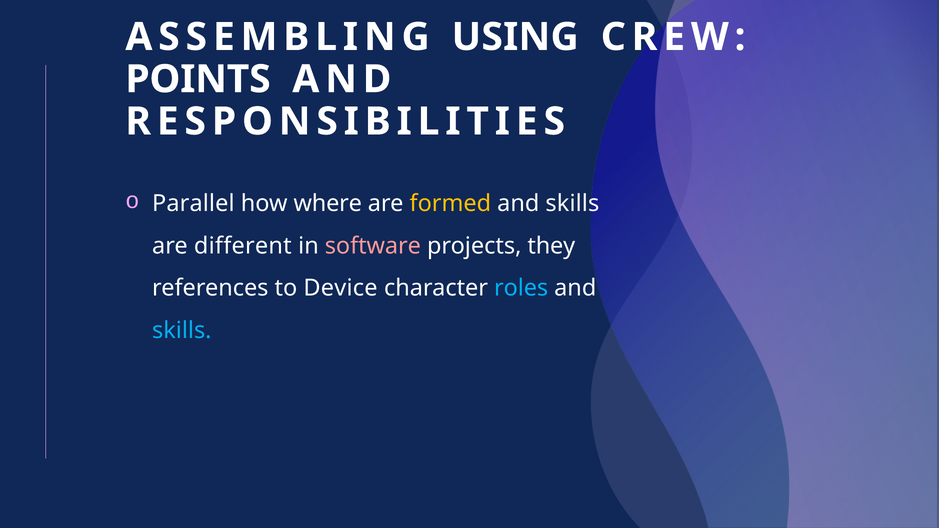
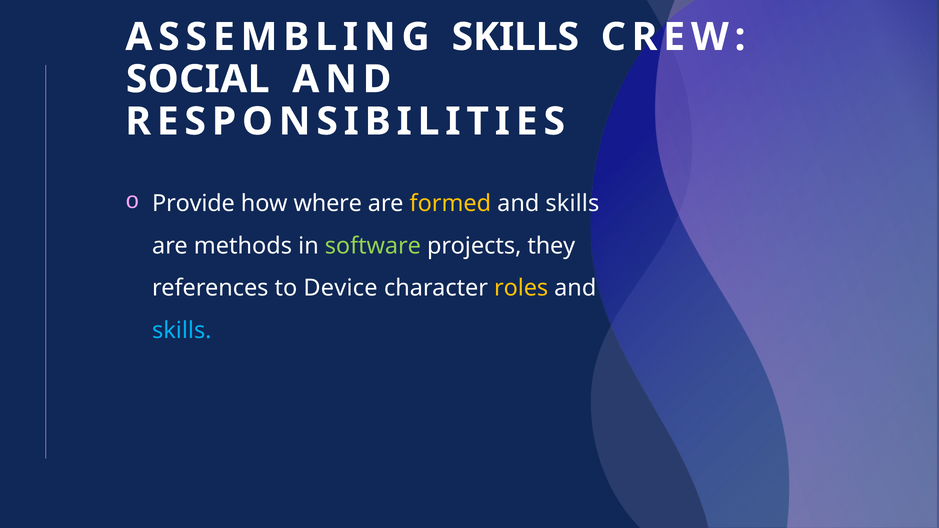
ASSEMBLING USING: USING -> SKILLS (515, 37)
POINTS: POINTS -> SOCIAL (198, 79)
Parallel: Parallel -> Provide (193, 204)
different: different -> methods (243, 246)
software colour: pink -> light green (373, 246)
roles colour: light blue -> yellow (521, 288)
